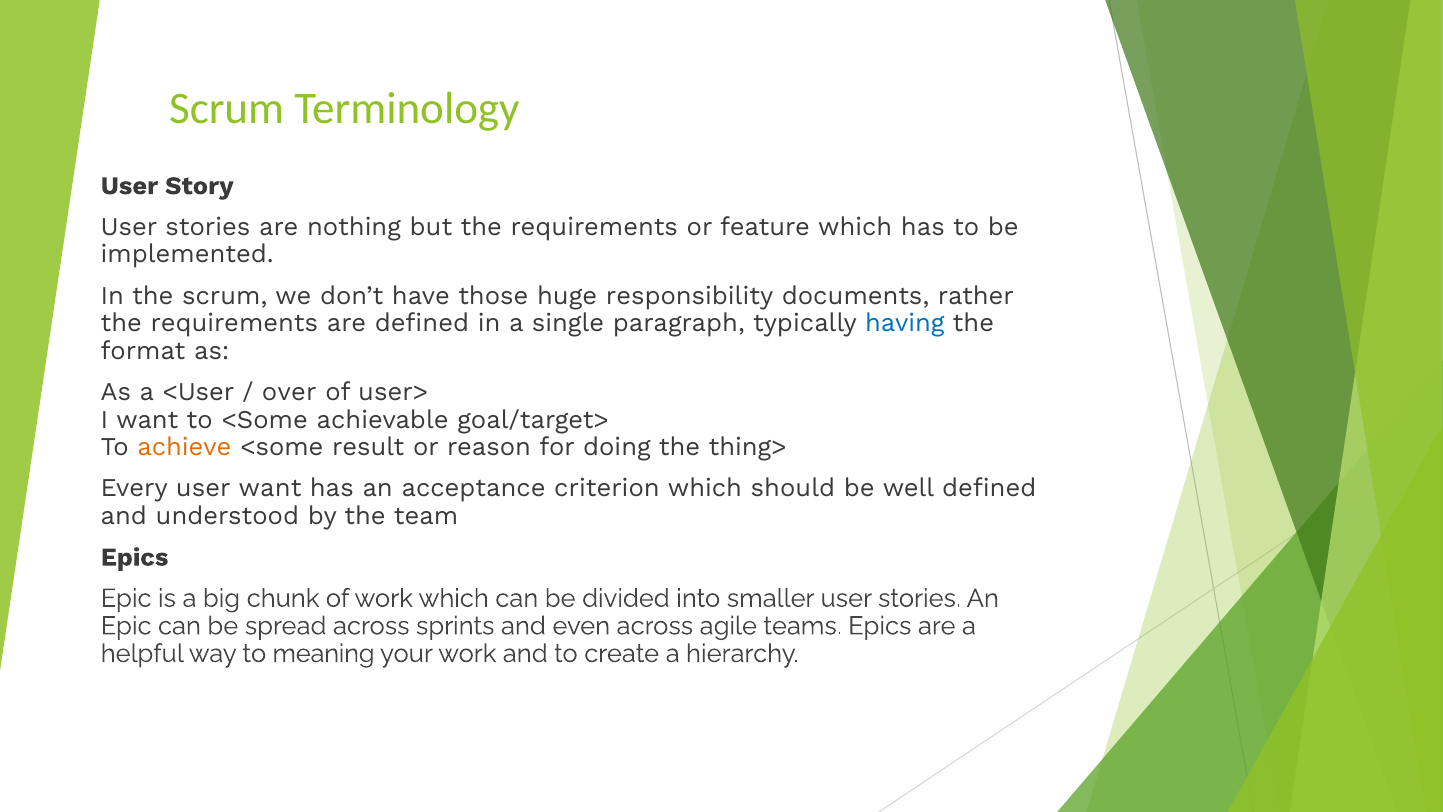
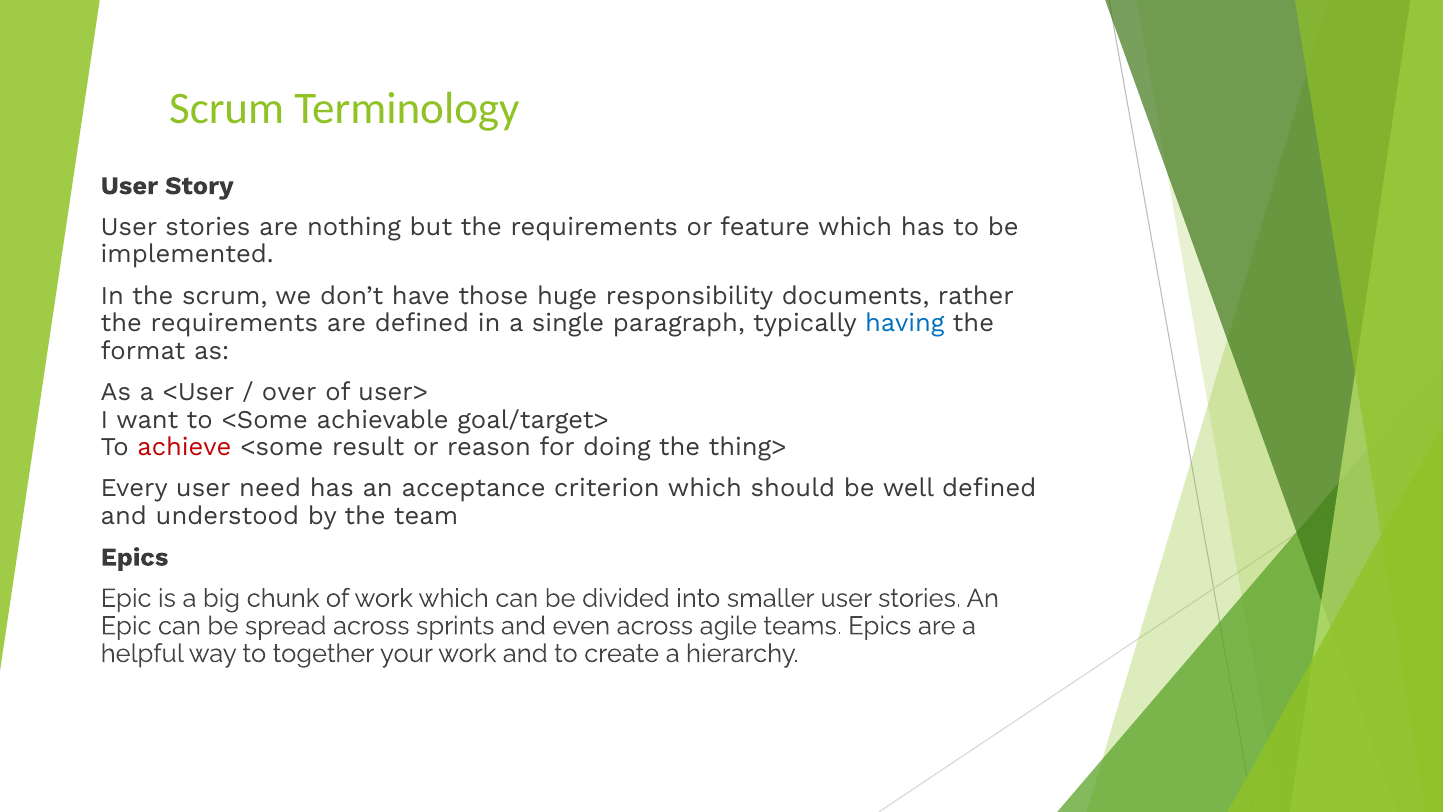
achieve colour: orange -> red (184, 447)
user want: want -> need (270, 488)
meaning: meaning -> together (323, 653)
